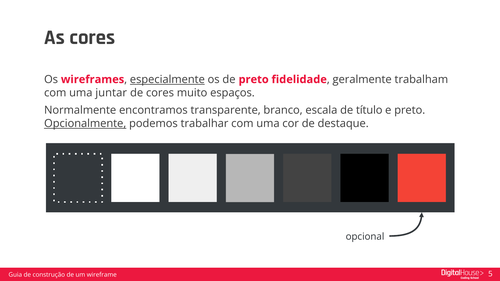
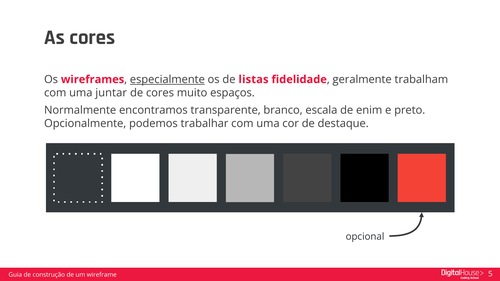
de preto: preto -> listas (254, 80)
título: título -> enim (369, 110)
Opcionalmente underline: present -> none (85, 124)
